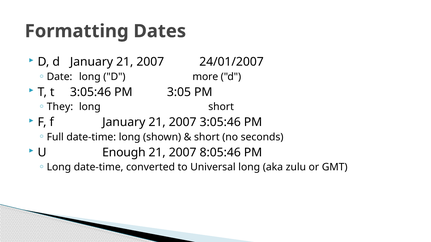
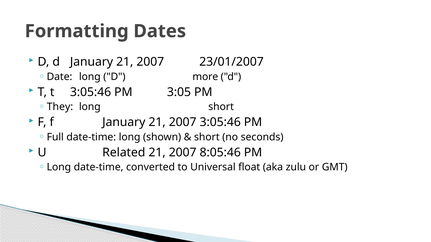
24/01/2007: 24/01/2007 -> 23/01/2007 (231, 62)
Enough: Enough -> Related (124, 153)
Universal long: long -> float (249, 167)
